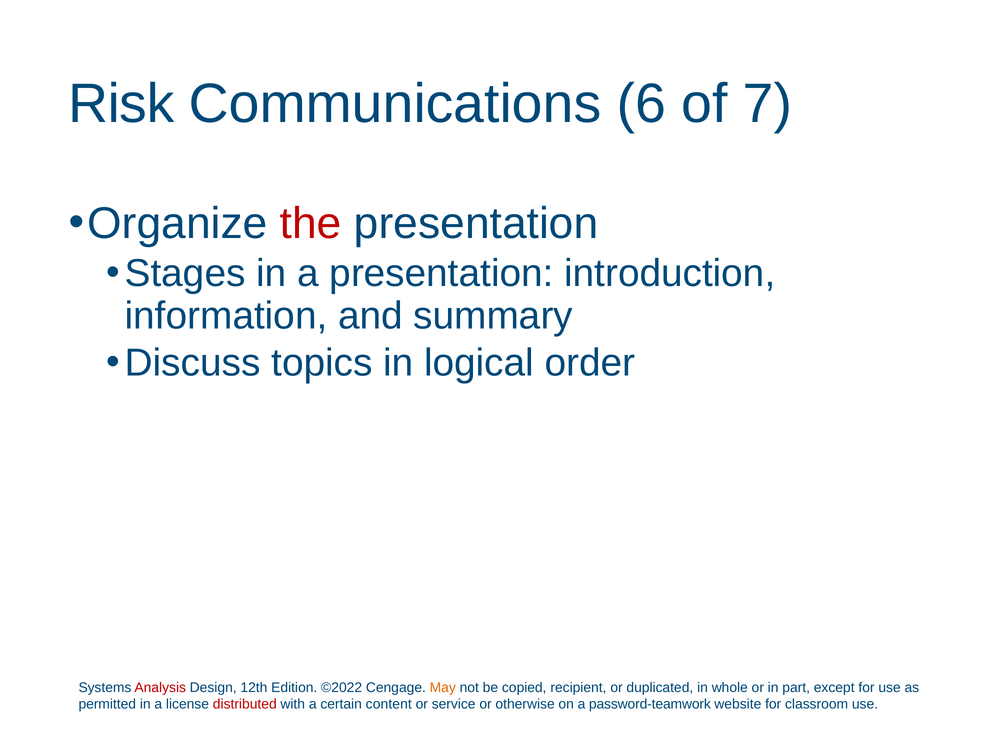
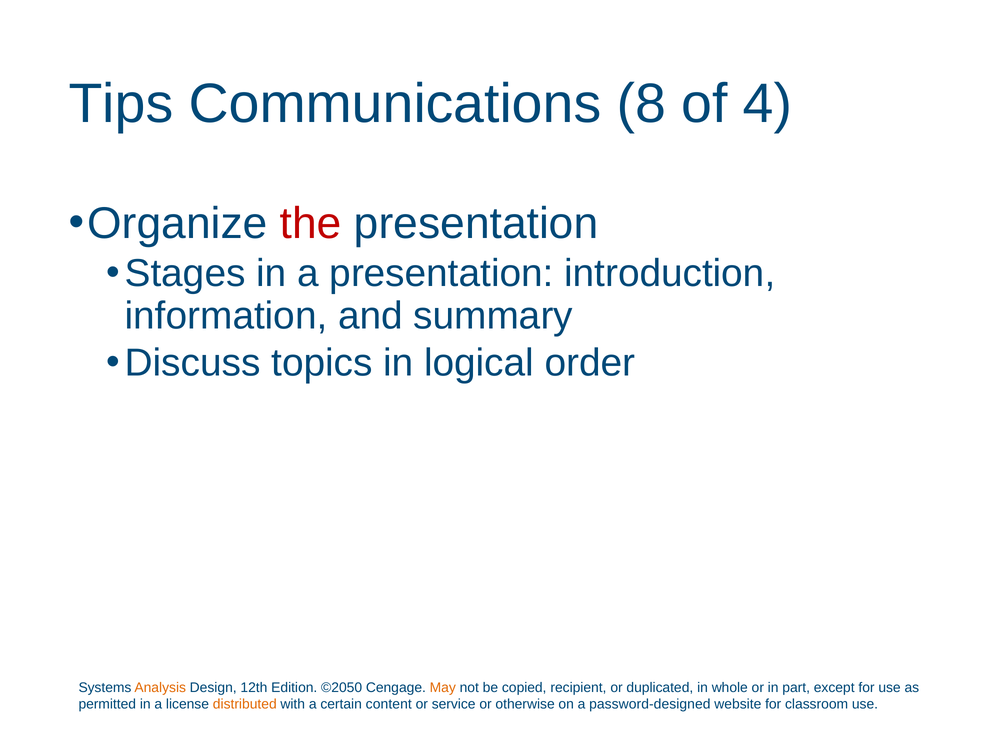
Risk: Risk -> Tips (121, 104)
6: 6 -> 8 (641, 104)
7: 7 -> 4 (768, 104)
Analysis colour: red -> orange (160, 687)
©2022: ©2022 -> ©2050 (342, 687)
distributed colour: red -> orange (245, 703)
password-teamwork: password-teamwork -> password-designed (650, 703)
